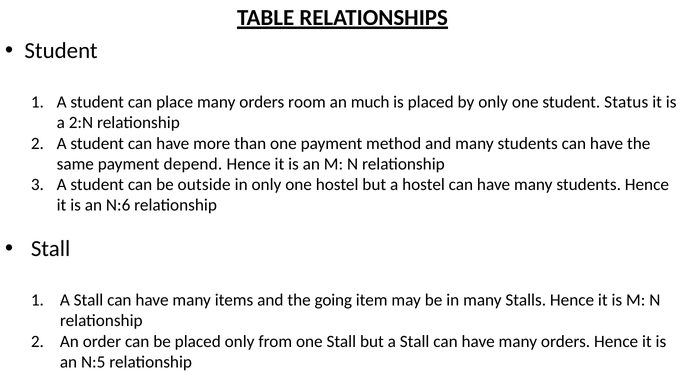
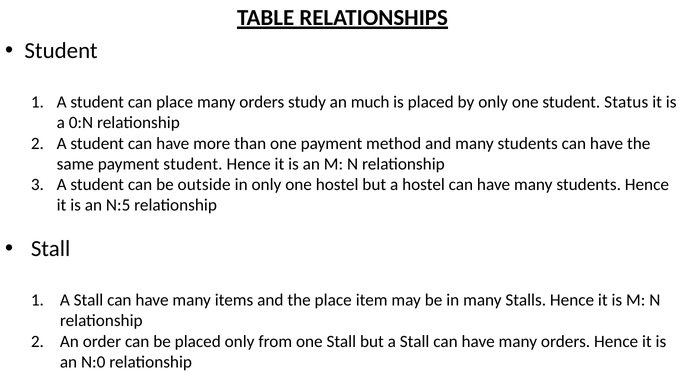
room: room -> study (307, 102)
2:N: 2:N -> 0:N (81, 123)
payment depend: depend -> student (193, 164)
N:6: N:6 -> N:5 (118, 205)
the going: going -> place (333, 300)
N:5: N:5 -> N:0 (93, 362)
